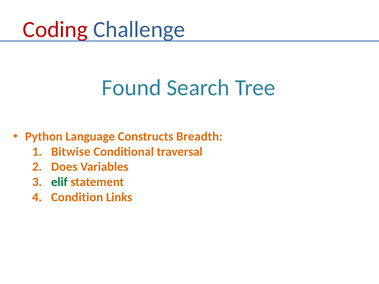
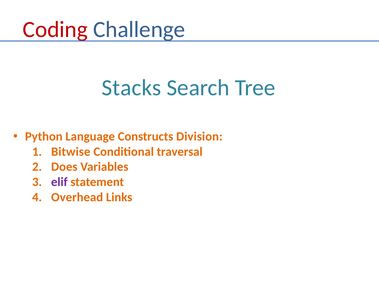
Found: Found -> Stacks (131, 88)
Breadth: Breadth -> Division (199, 137)
elif colour: green -> purple (59, 182)
Condition: Condition -> Overhead (77, 197)
